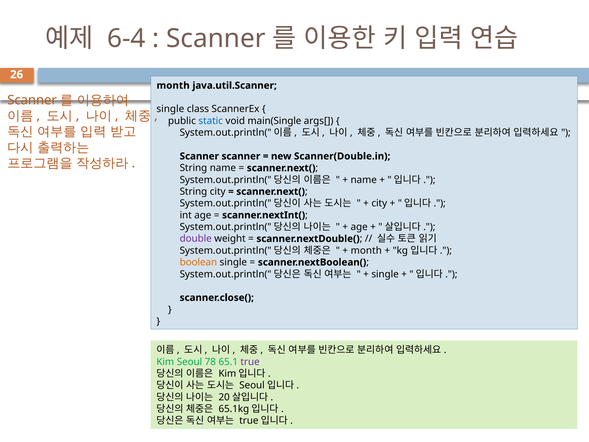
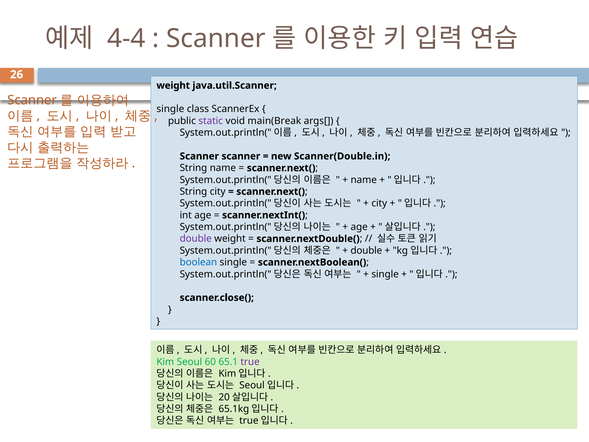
6-4: 6-4 -> 4-4 (126, 38)
month: month -> weight (173, 85)
static colour: blue -> purple (211, 121)
main(Single: main(Single -> main(Break (274, 121)
month: month -> double (366, 250)
boolean colour: orange -> blue (198, 262)
78: 78 -> 60 (210, 362)
